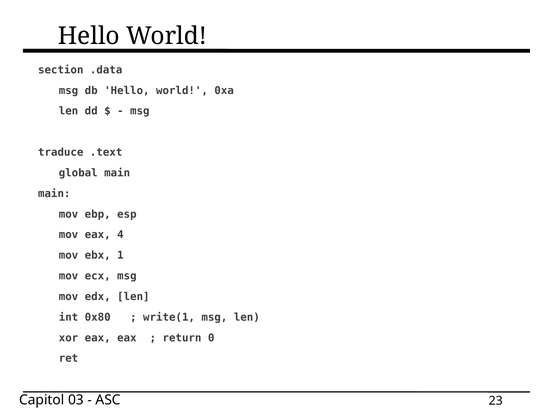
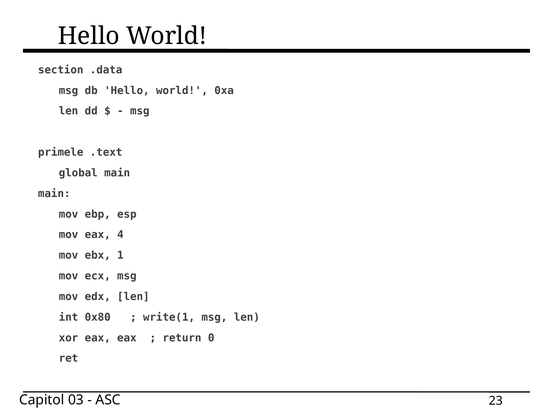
traduce: traduce -> primele (61, 152)
